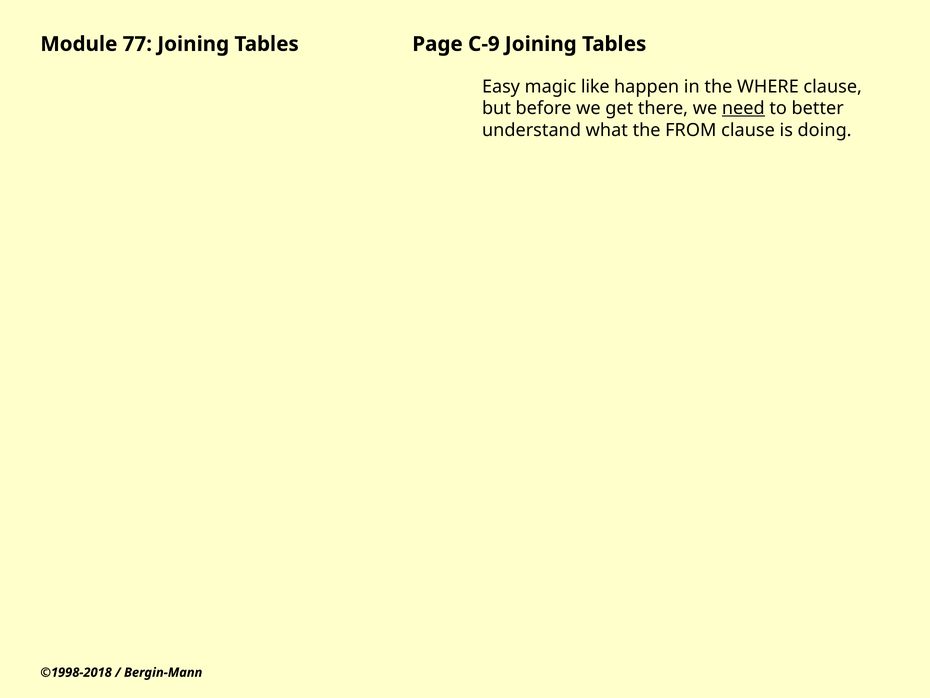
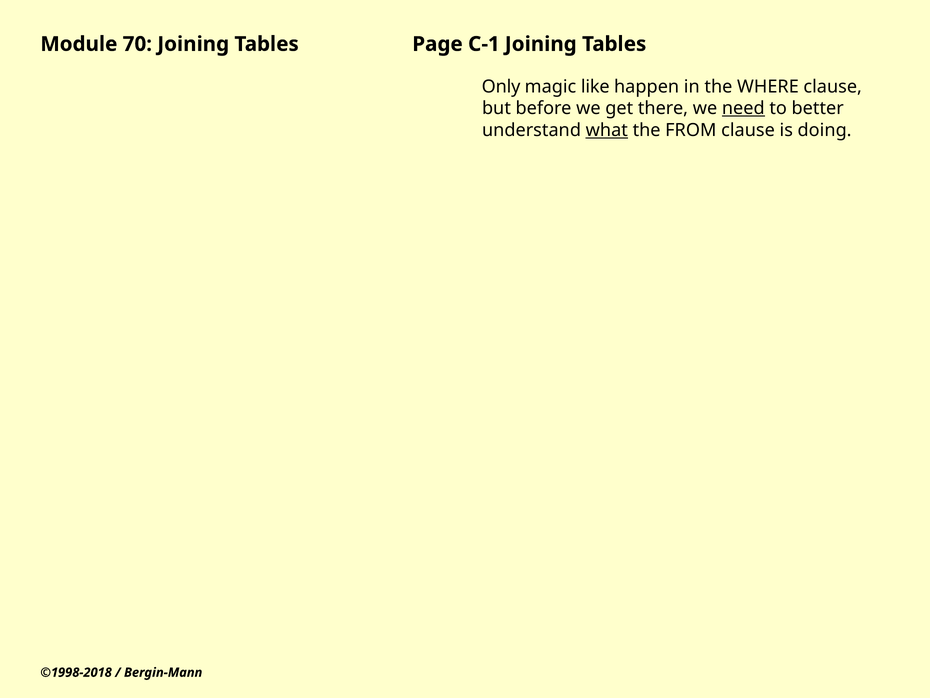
77: 77 -> 70 (137, 44)
C-9: C-9 -> C-1 (484, 44)
Easy: Easy -> Only (501, 87)
what underline: none -> present (607, 130)
